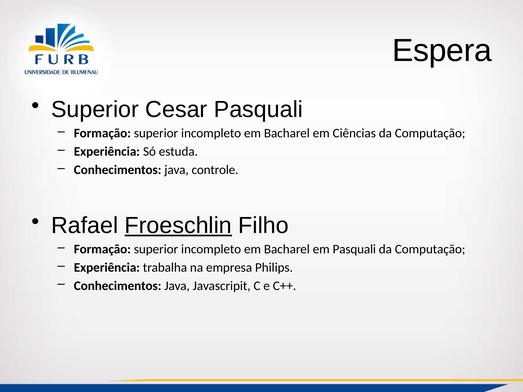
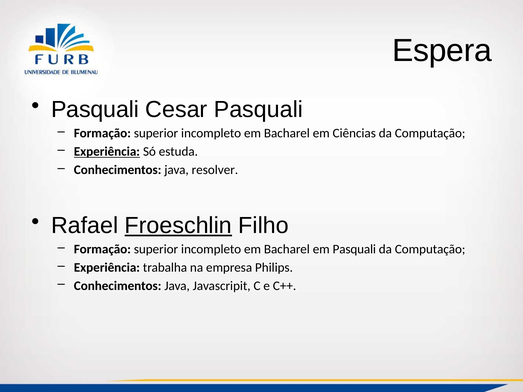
Superior: Superior -> Pasquali (95, 110)
Experiência underline: none -> present (107, 152)
controle: controle -> resolver (215, 170)
